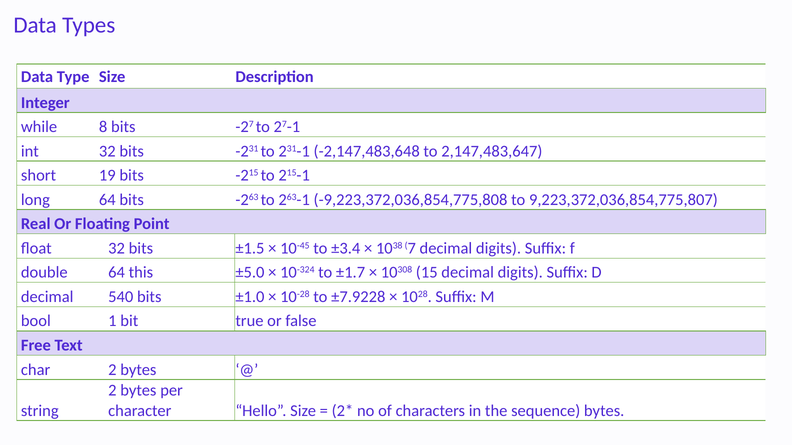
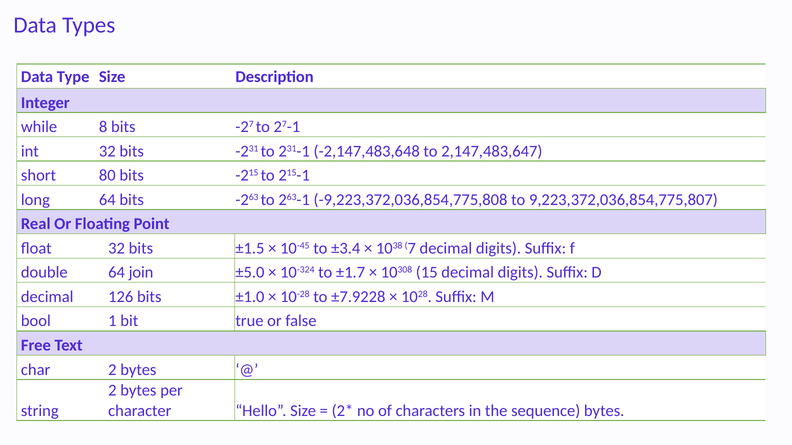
19: 19 -> 80 (107, 176)
this: this -> join (141, 273)
540: 540 -> 126 (121, 297)
